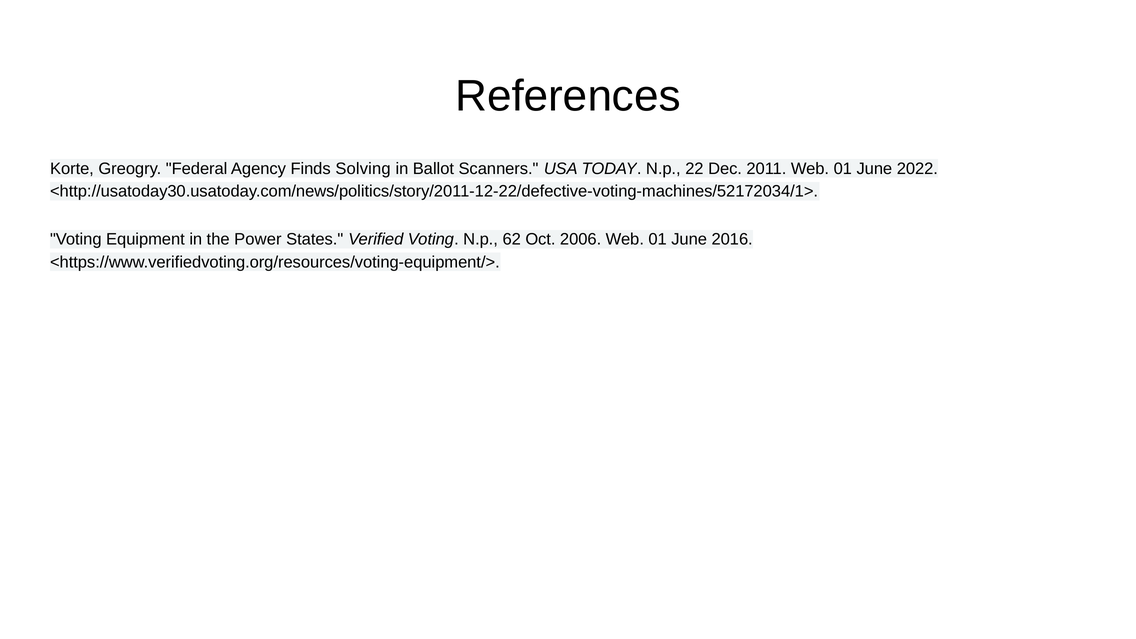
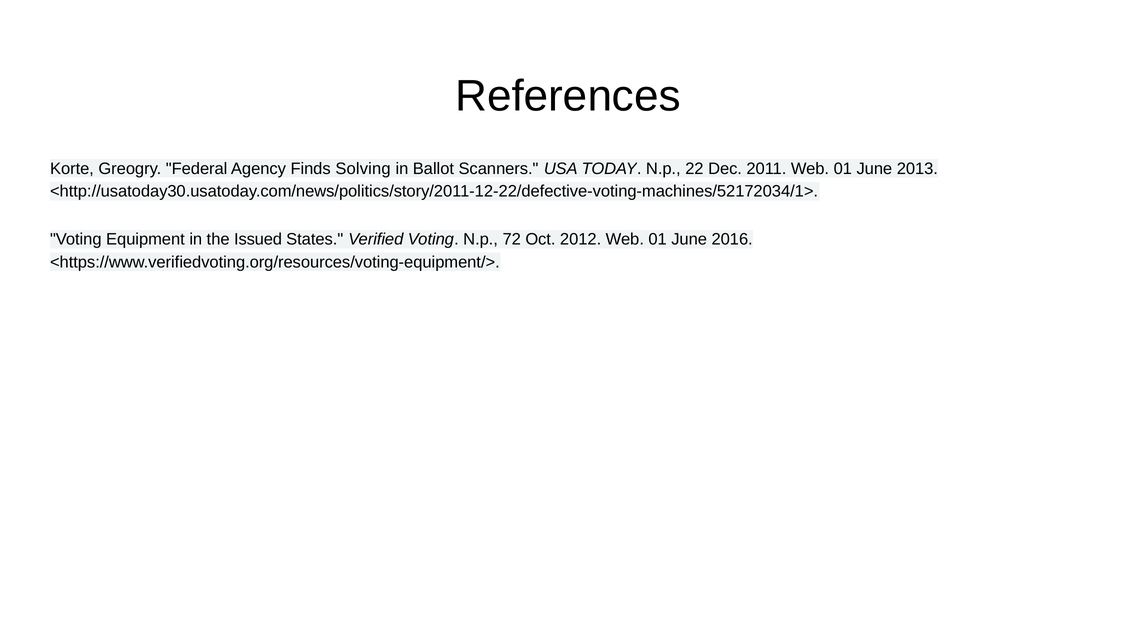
2022: 2022 -> 2013 (917, 169)
Power: Power -> Issued (258, 239)
62: 62 -> 72 (512, 239)
2006: 2006 -> 2012 (581, 239)
